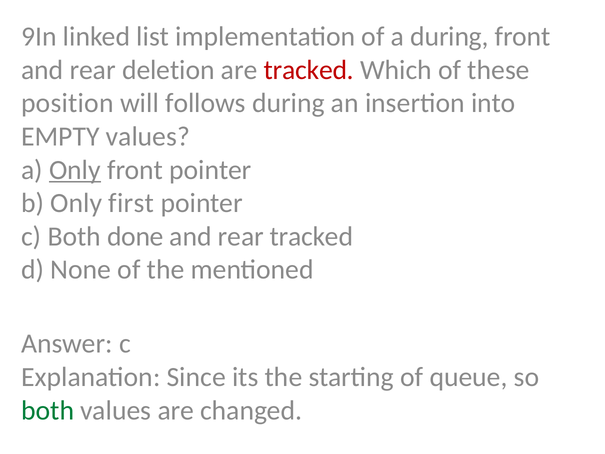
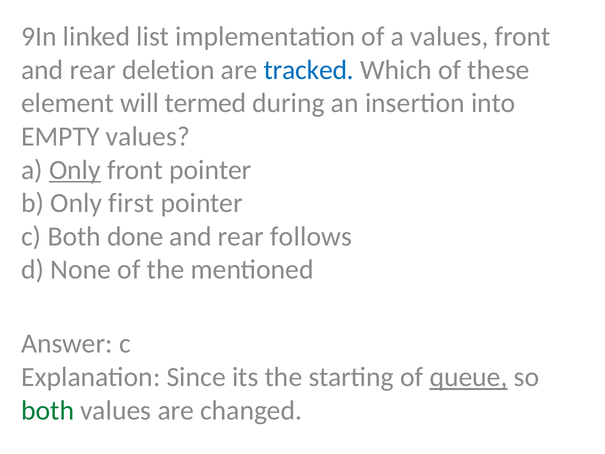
a during: during -> values (449, 37)
tracked colour: red -> blue (309, 70)
position: position -> element (68, 103)
follows: follows -> termed (206, 103)
rear tracked: tracked -> follows (311, 236)
queue underline: none -> present (469, 377)
